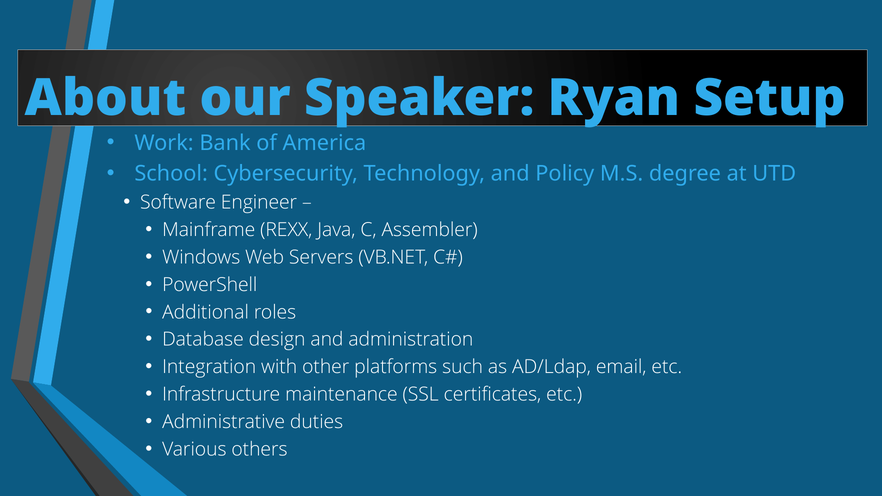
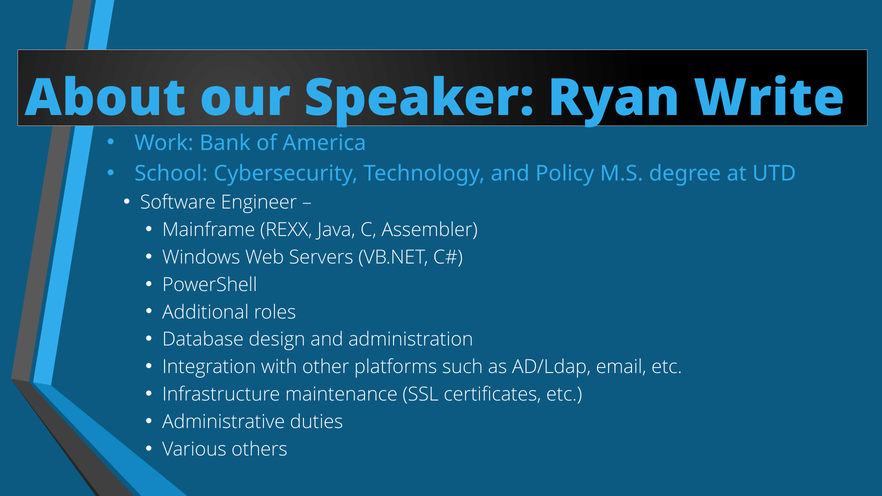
Setup: Setup -> Write (769, 98)
